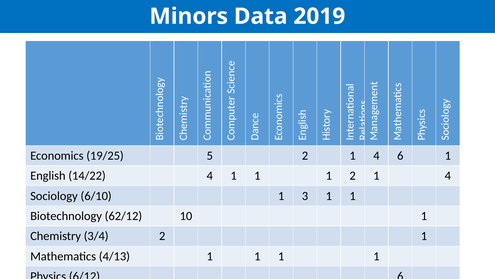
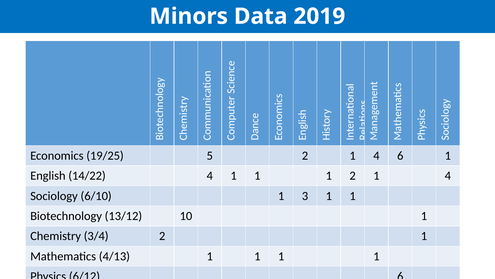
62/12: 62/12 -> 13/12 (123, 216)
